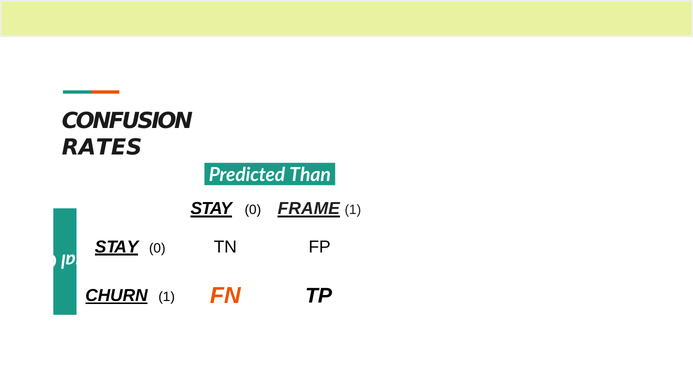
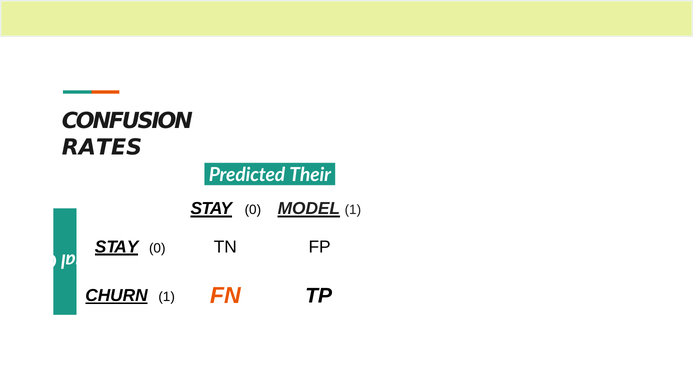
Than: Than -> Their (310, 175)
FRAME: FRAME -> MODEL (309, 209)
